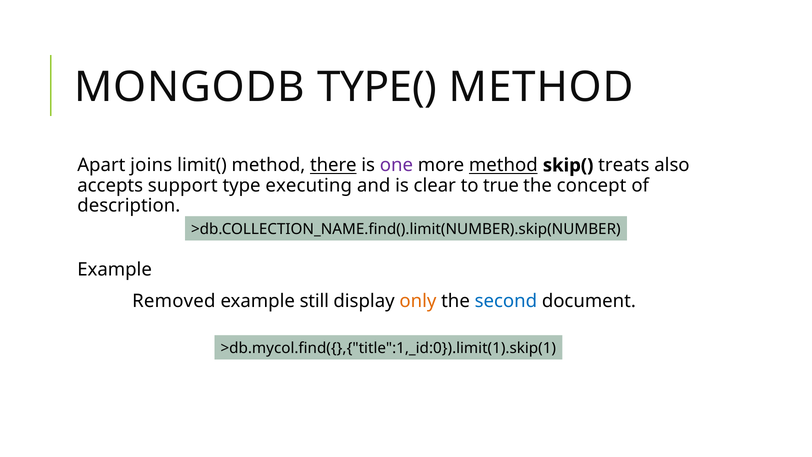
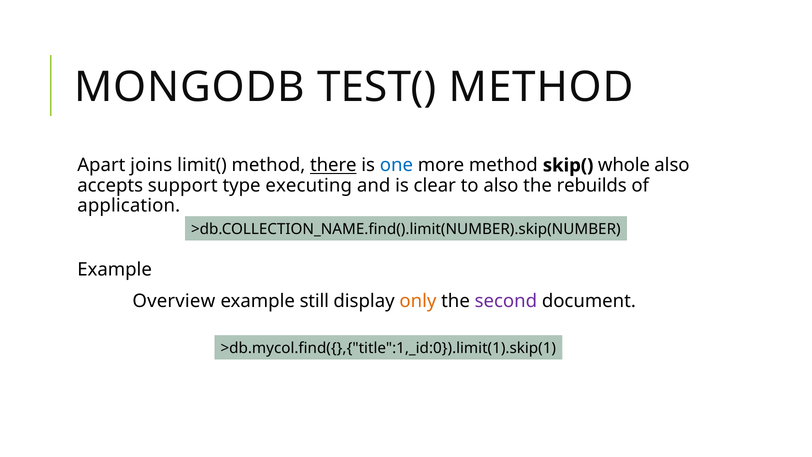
TYPE(: TYPE( -> TEST( (377, 87)
one colour: purple -> blue (396, 165)
method underline: present -> none (503, 165)
treats: treats -> whole (624, 165)
to true: true -> also (501, 185)
concept: concept -> rebuilds (592, 185)
description: description -> application (129, 205)
Removed: Removed -> Overview (174, 301)
second colour: blue -> purple (506, 301)
